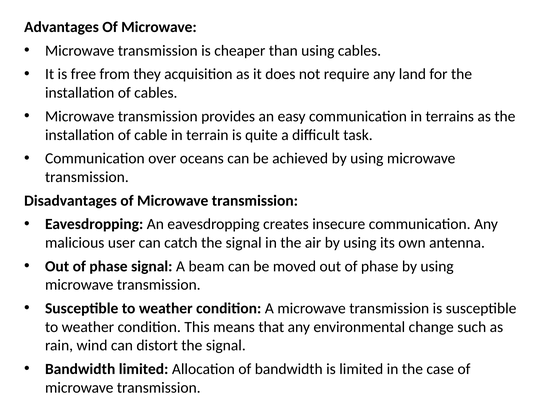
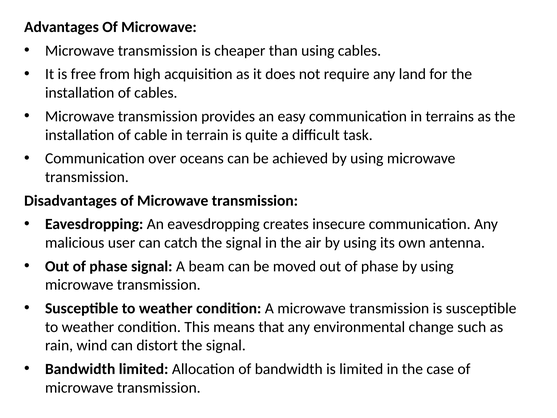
they: they -> high (147, 74)
